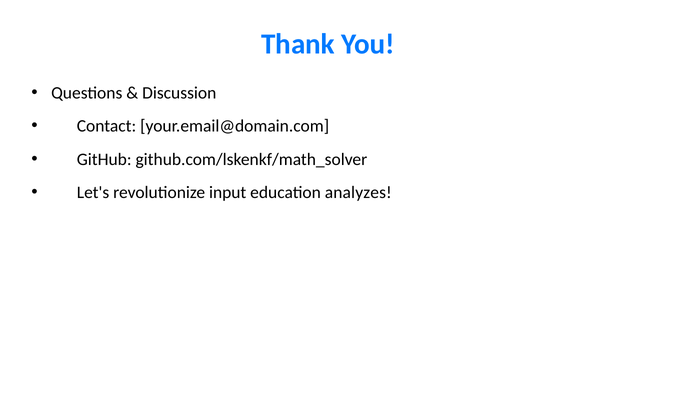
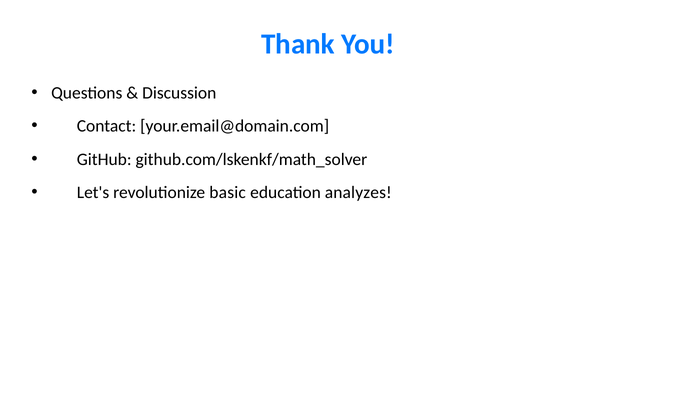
input: input -> basic (228, 193)
